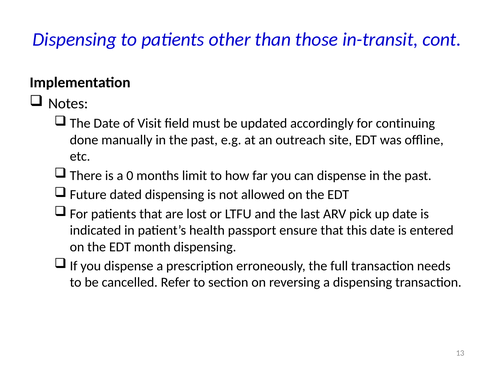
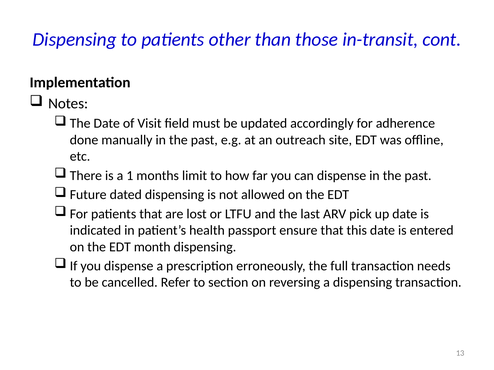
continuing: continuing -> adherence (405, 124)
0: 0 -> 1 (130, 176)
